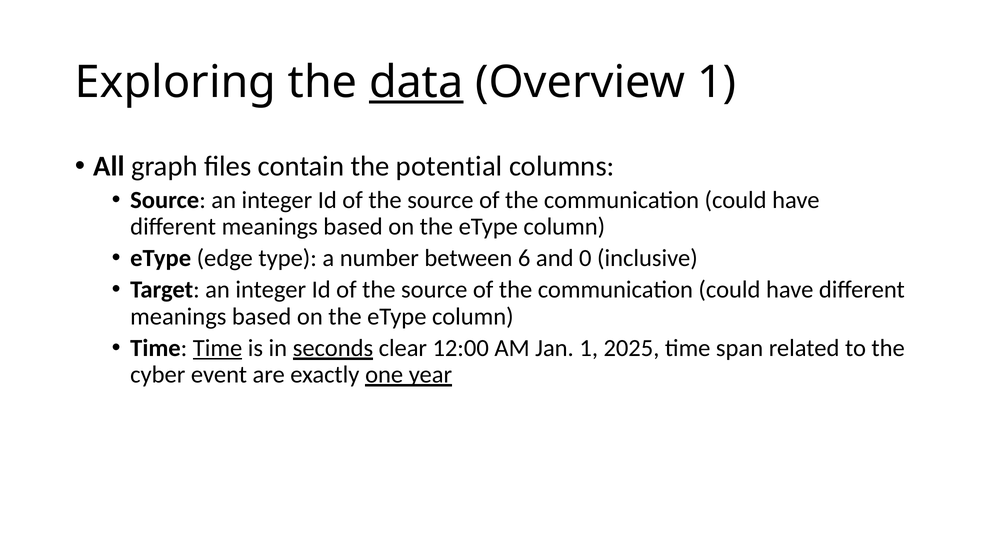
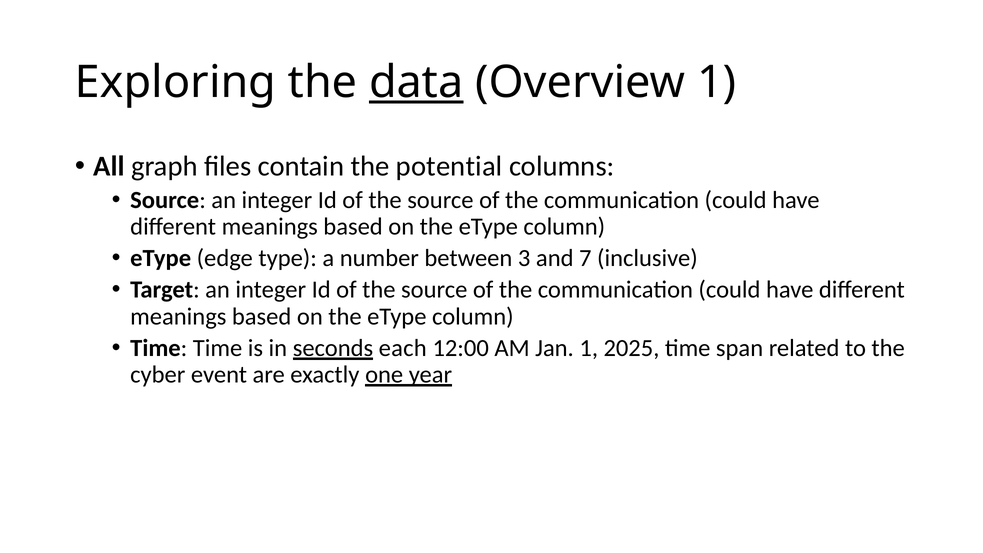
6: 6 -> 3 (524, 258)
0: 0 -> 7 (585, 258)
Time underline: present -> none (218, 348)
clear: clear -> each (403, 348)
